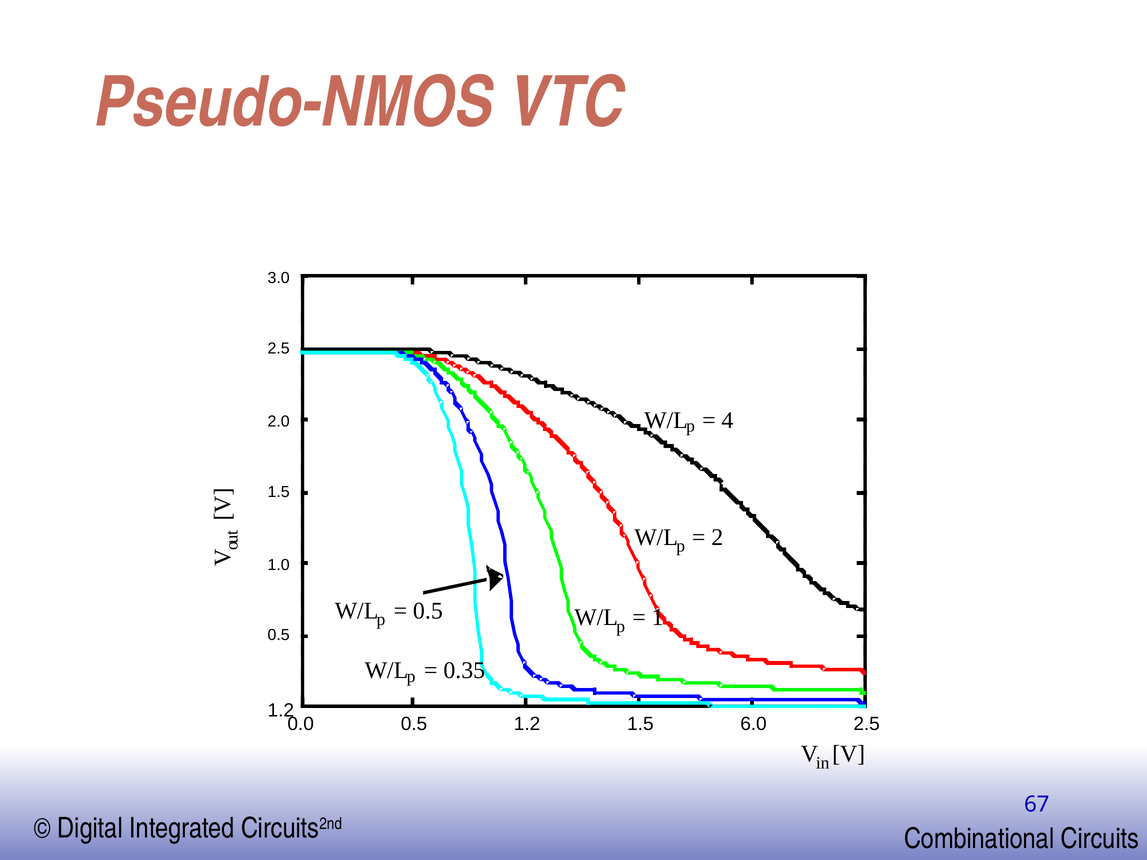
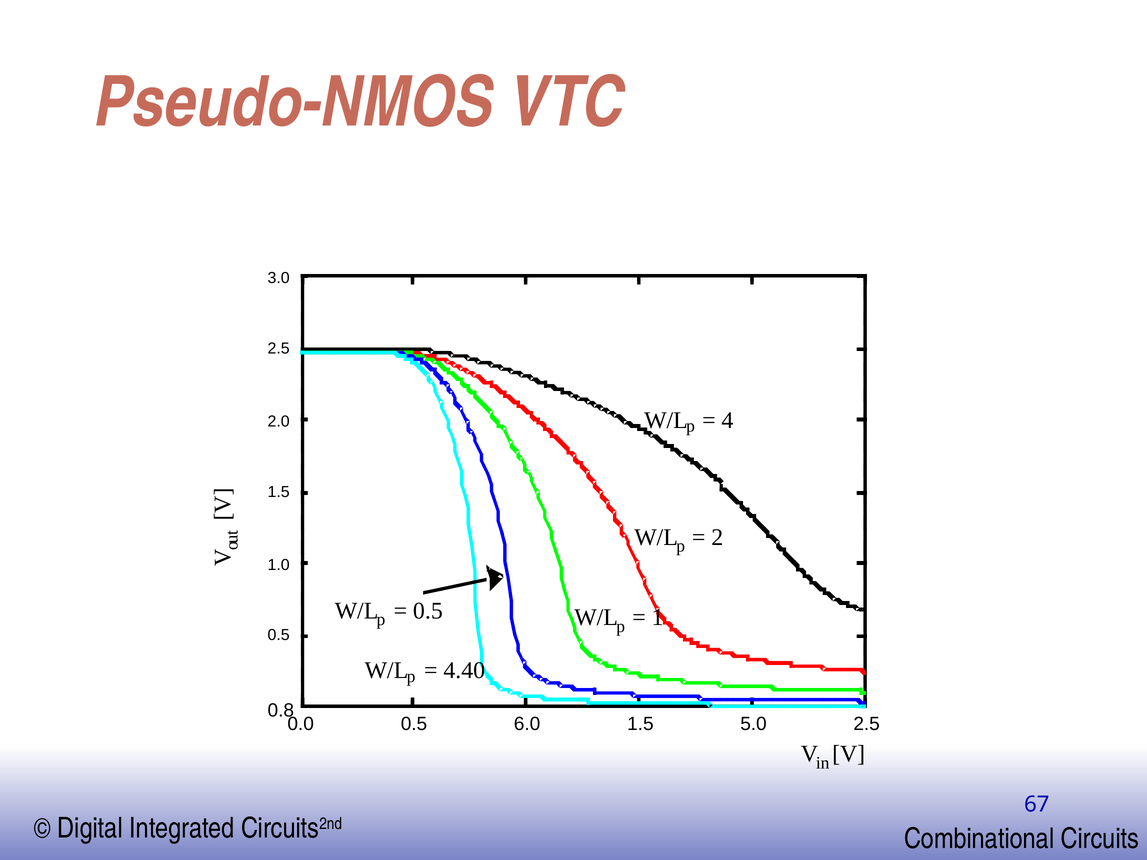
0.35: 0.35 -> 4.40 (464, 671)
1.2: 1.2 -> 0.8 (281, 711)
0.5 1.2: 1.2 -> 6.0 (527, 724)
6.0: 6.0 -> 5.0 (754, 724)
